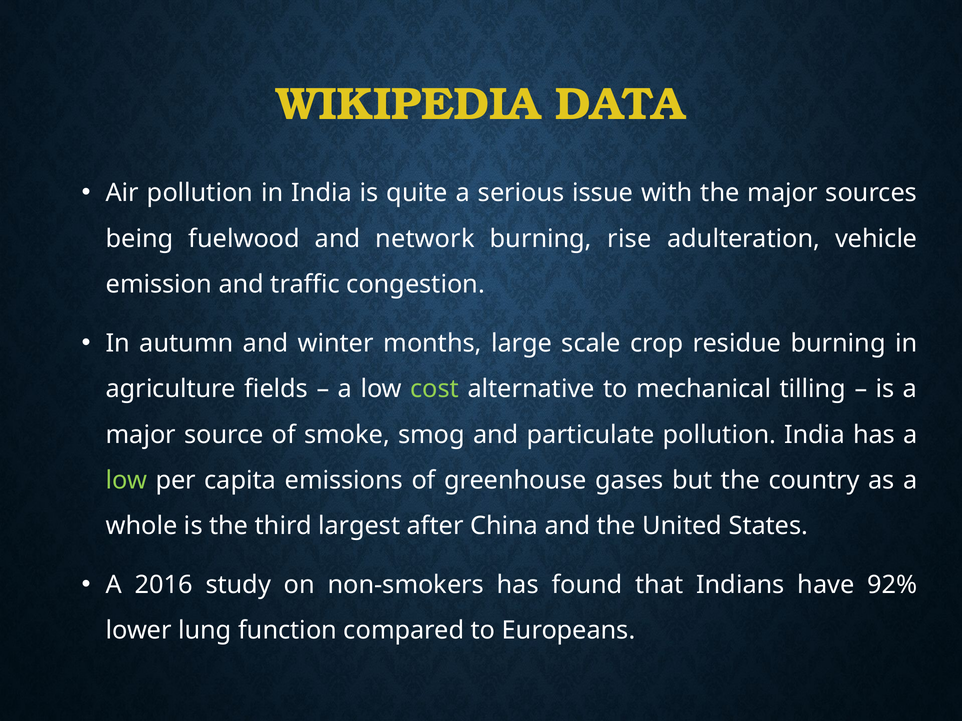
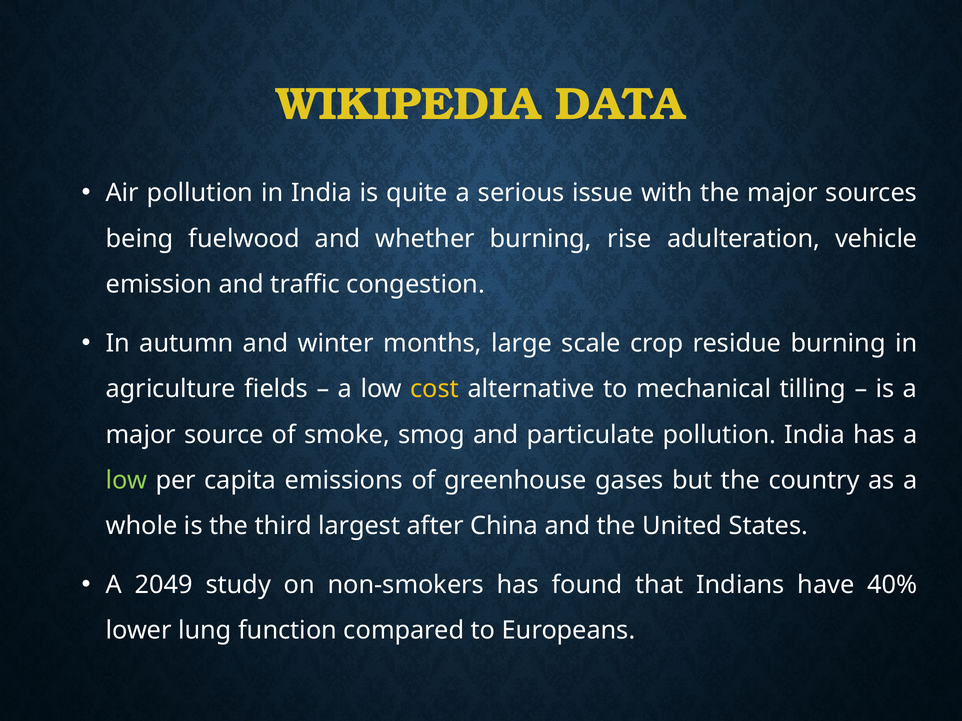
network: network -> whether (425, 239)
cost colour: light green -> yellow (435, 389)
2016: 2016 -> 2049 (164, 585)
92%: 92% -> 40% (892, 585)
